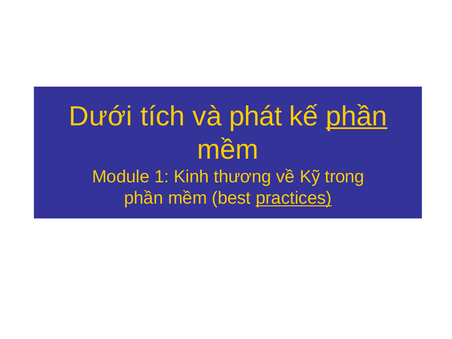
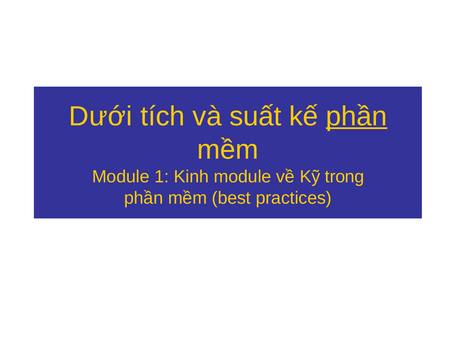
phát: phát -> suất (255, 116)
Kinh thương: thương -> module (243, 177)
practices underline: present -> none (294, 198)
